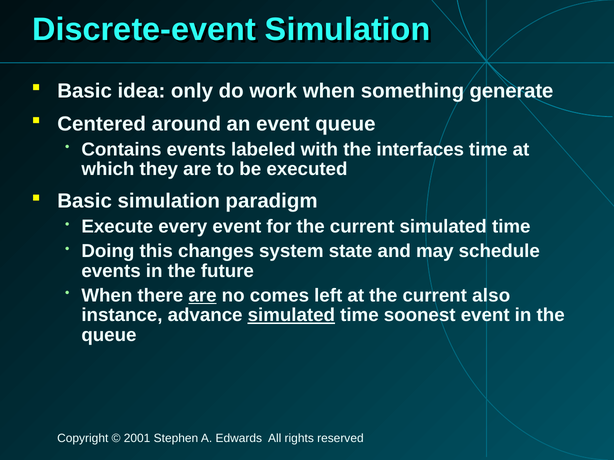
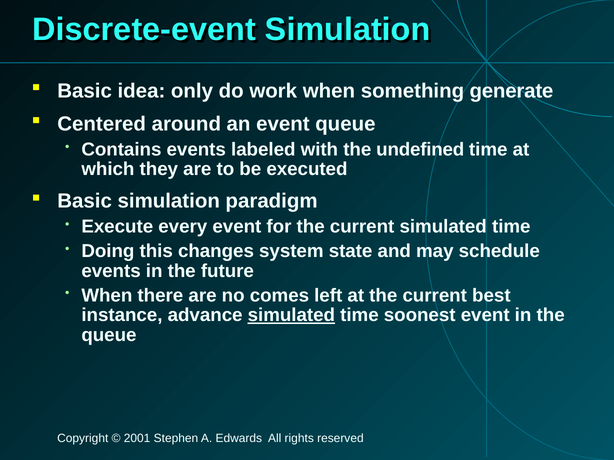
interfaces: interfaces -> undefined (420, 150)
are underline: present -> none (203, 296)
also: also -> best (491, 296)
